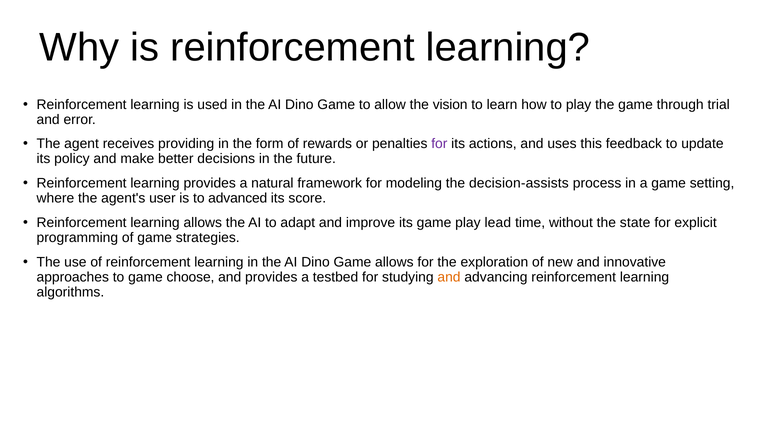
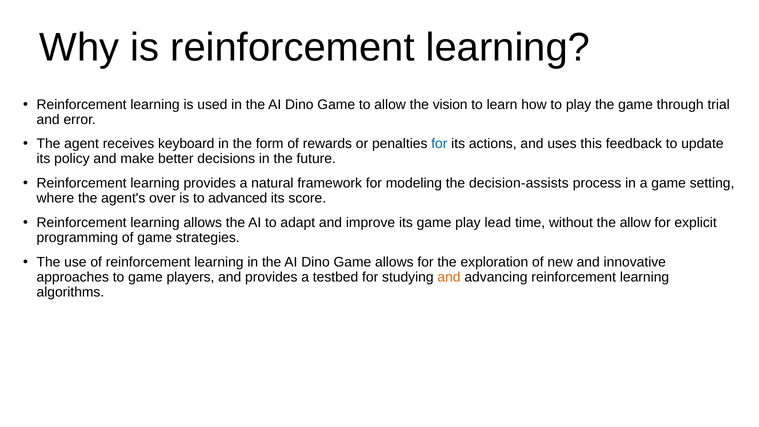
providing: providing -> keyboard (186, 144)
for colour: purple -> blue (439, 144)
user: user -> over (162, 198)
the state: state -> allow (635, 223)
choose: choose -> players (191, 277)
